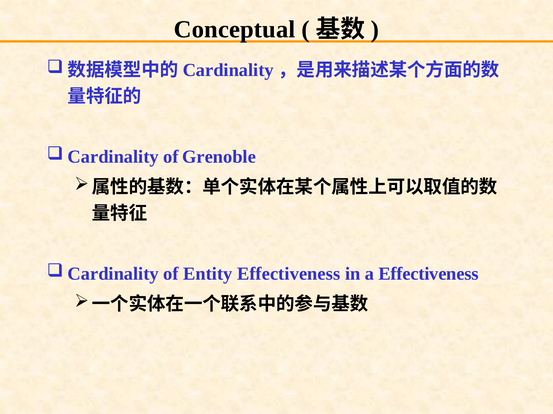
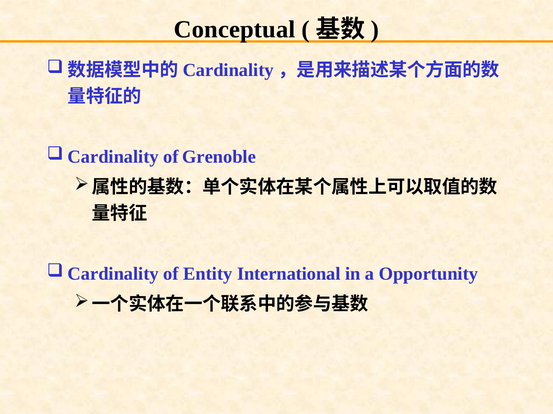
Entity Effectiveness: Effectiveness -> International (289, 274)
a Effectiveness: Effectiveness -> Opportunity (428, 274)
